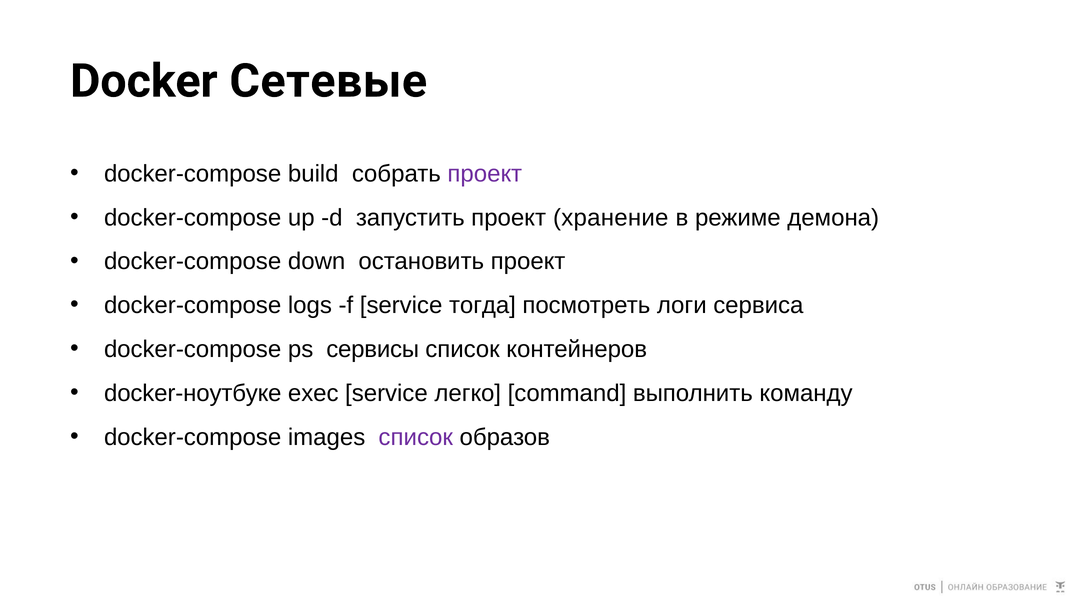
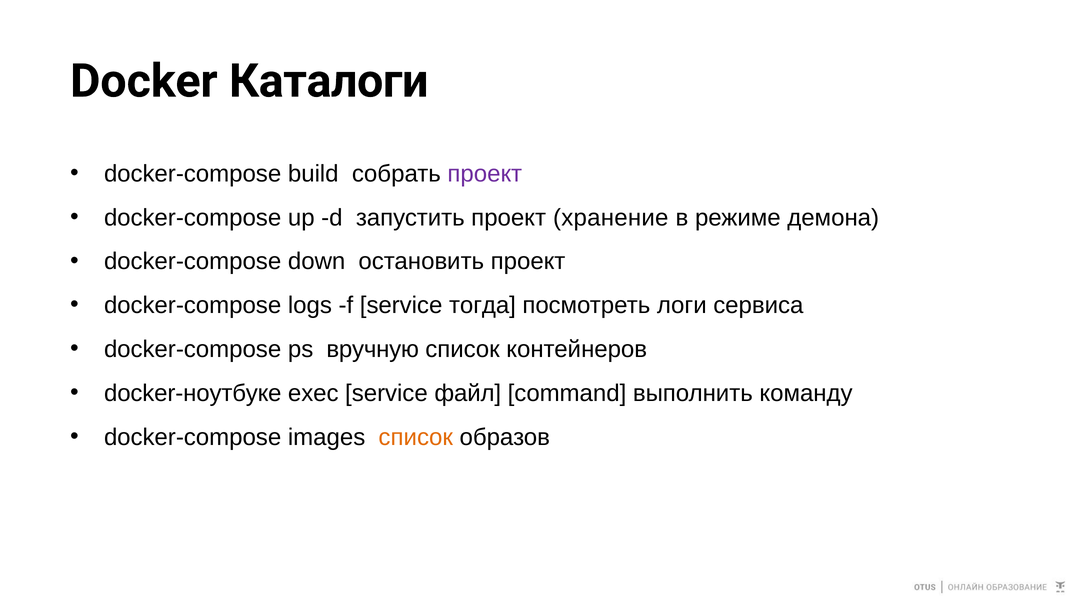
Сетевые: Сетевые -> Каталоги (329, 81)
сервисы: сервисы -> вручную (373, 349)
легко: легко -> файл (468, 393)
список colour: purple -> orange (416, 437)
